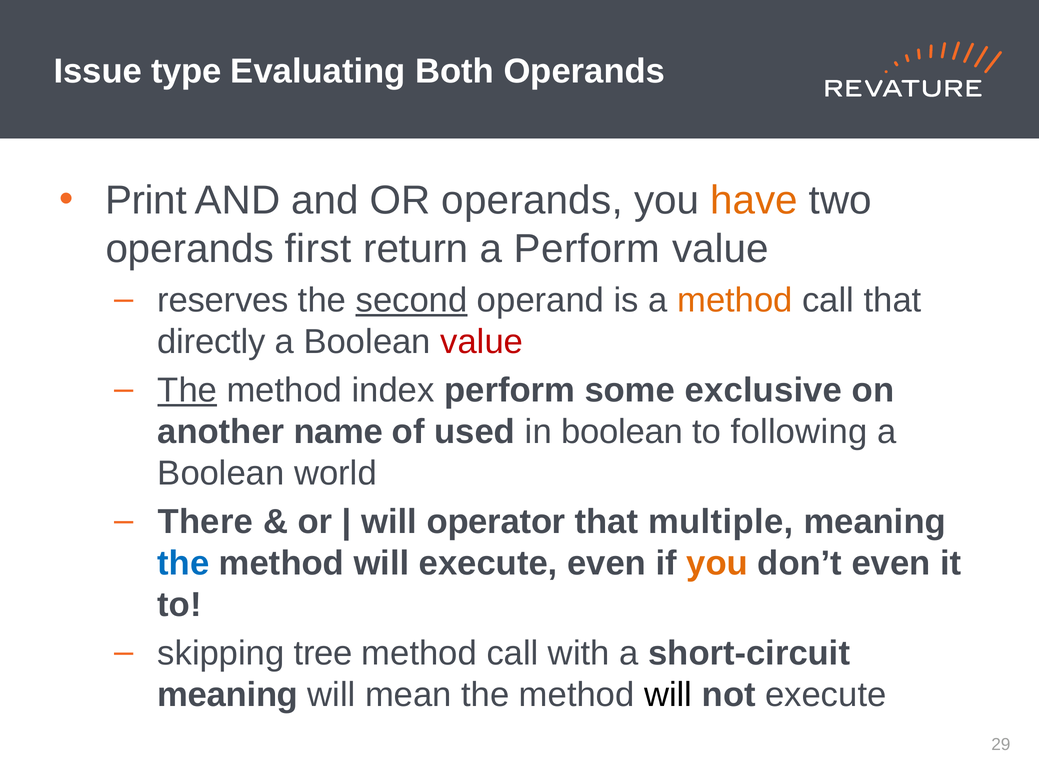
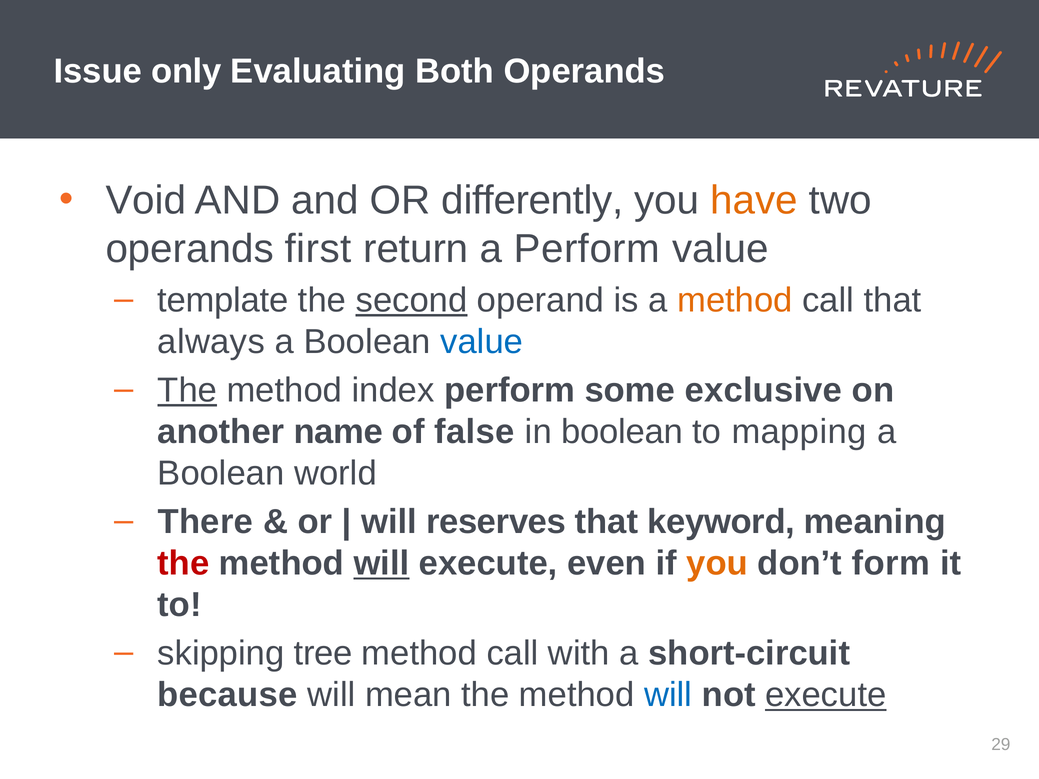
type: type -> only (186, 71)
Print: Print -> Void (146, 201)
OR operands: operands -> differently (532, 201)
reserves: reserves -> template (223, 300)
directly: directly -> always (211, 342)
value colour: red -> blue (482, 342)
used: used -> false (475, 432)
following: following -> mapping (799, 432)
operator: operator -> reserves (496, 522)
multiple: multiple -> keyword (721, 522)
the colour: blue -> red (183, 564)
will underline: none -> present (381, 564)
don’t even: even -> form (891, 564)
meaning: meaning -> because (228, 695)
will colour: black -> blue (668, 695)
execute underline: none -> present (826, 695)
